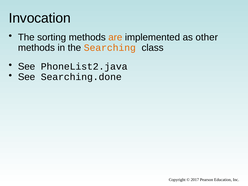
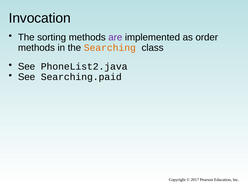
are colour: orange -> purple (115, 37)
other: other -> order (207, 37)
Searching.done: Searching.done -> Searching.paid (81, 77)
